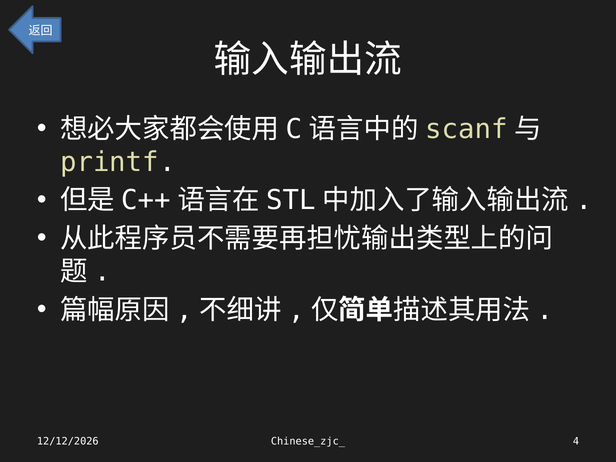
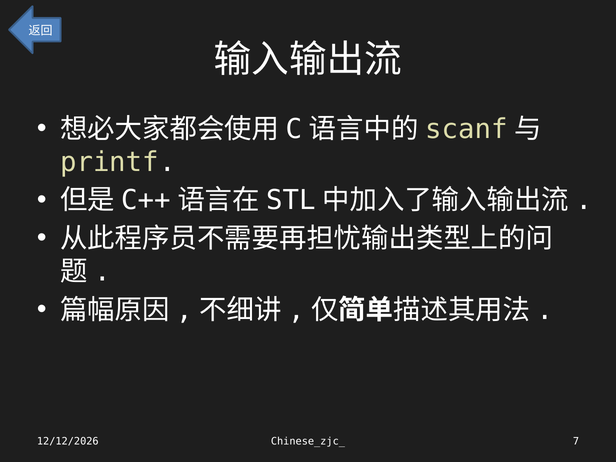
4: 4 -> 7 (576, 441)
